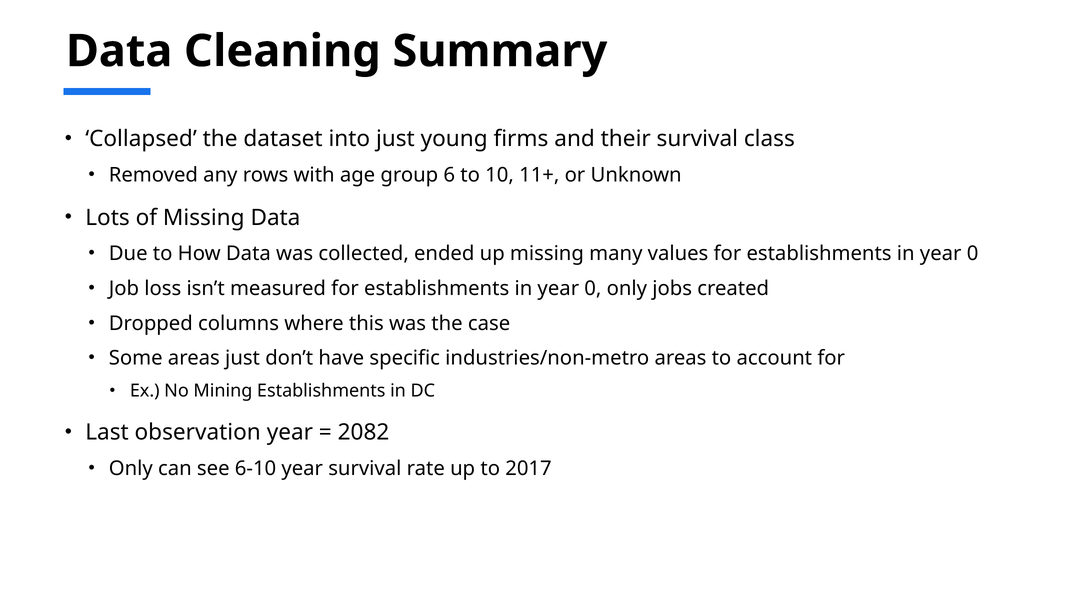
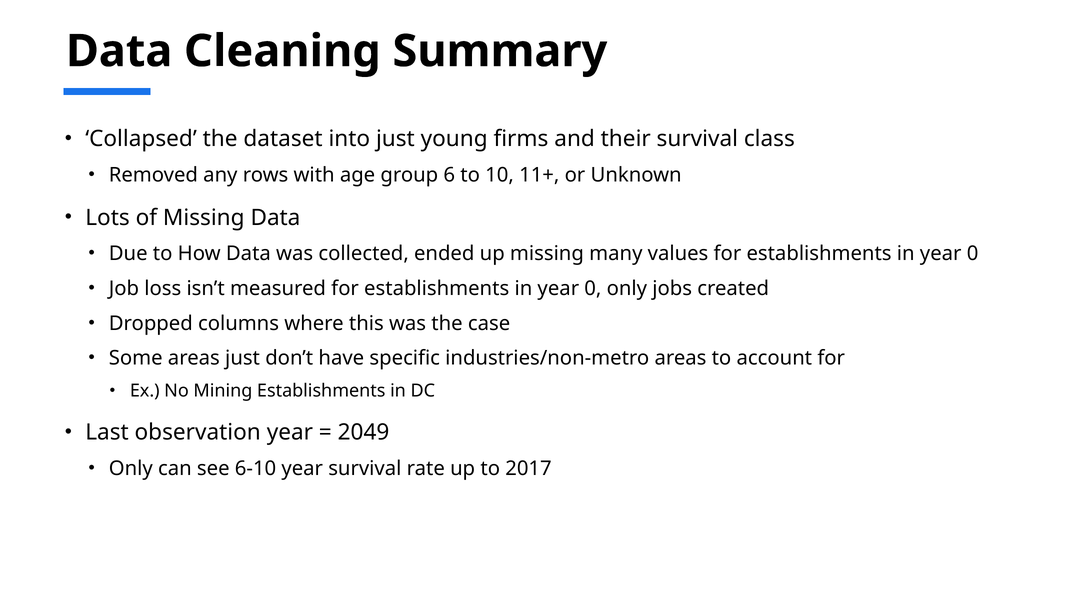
2082: 2082 -> 2049 (364, 433)
